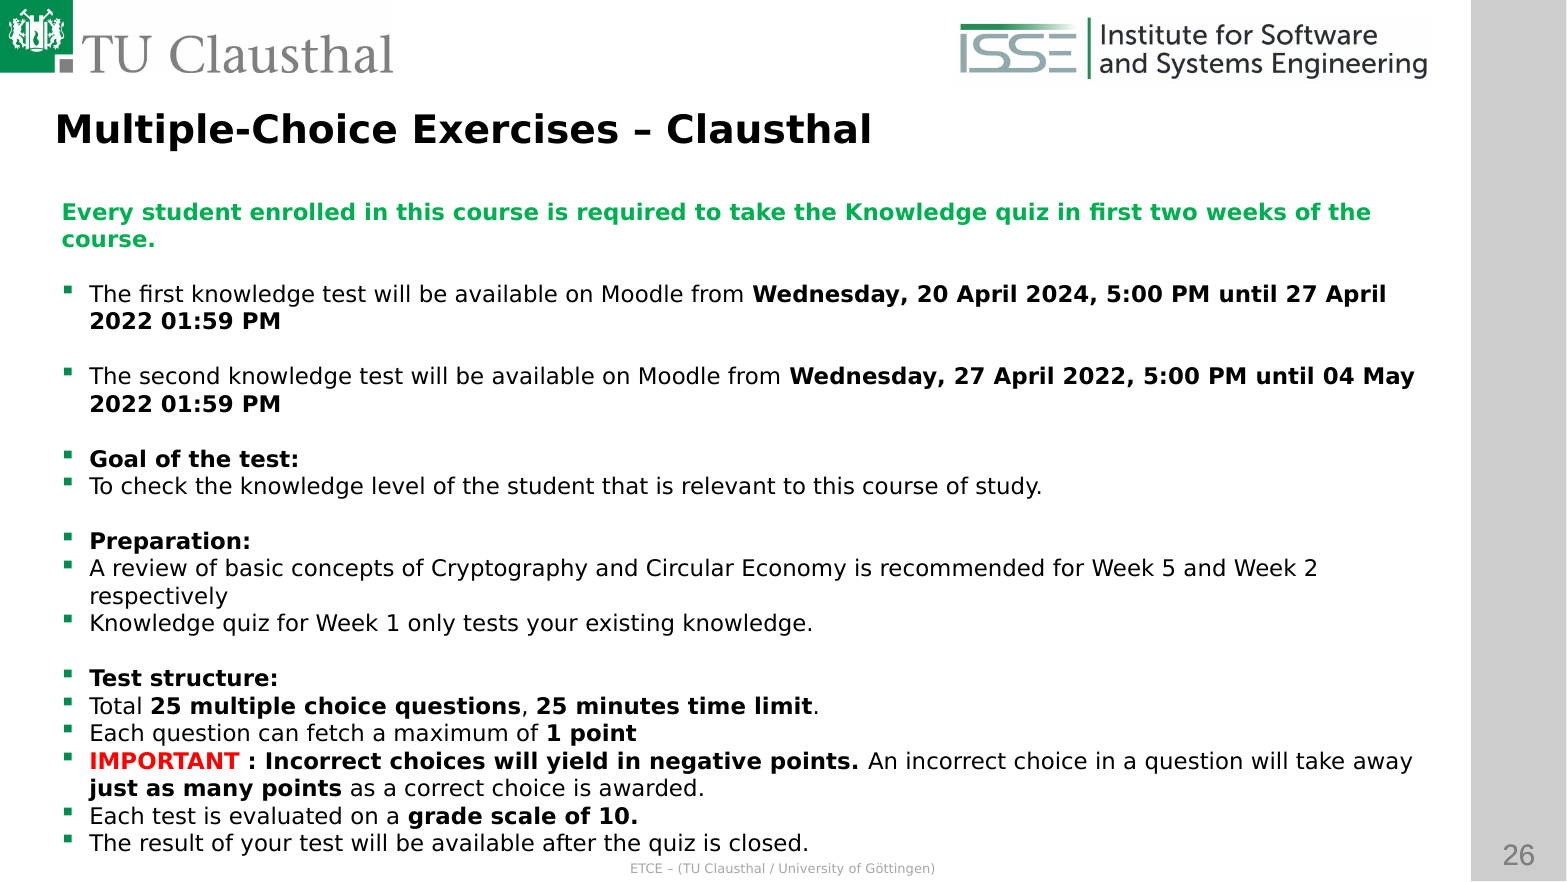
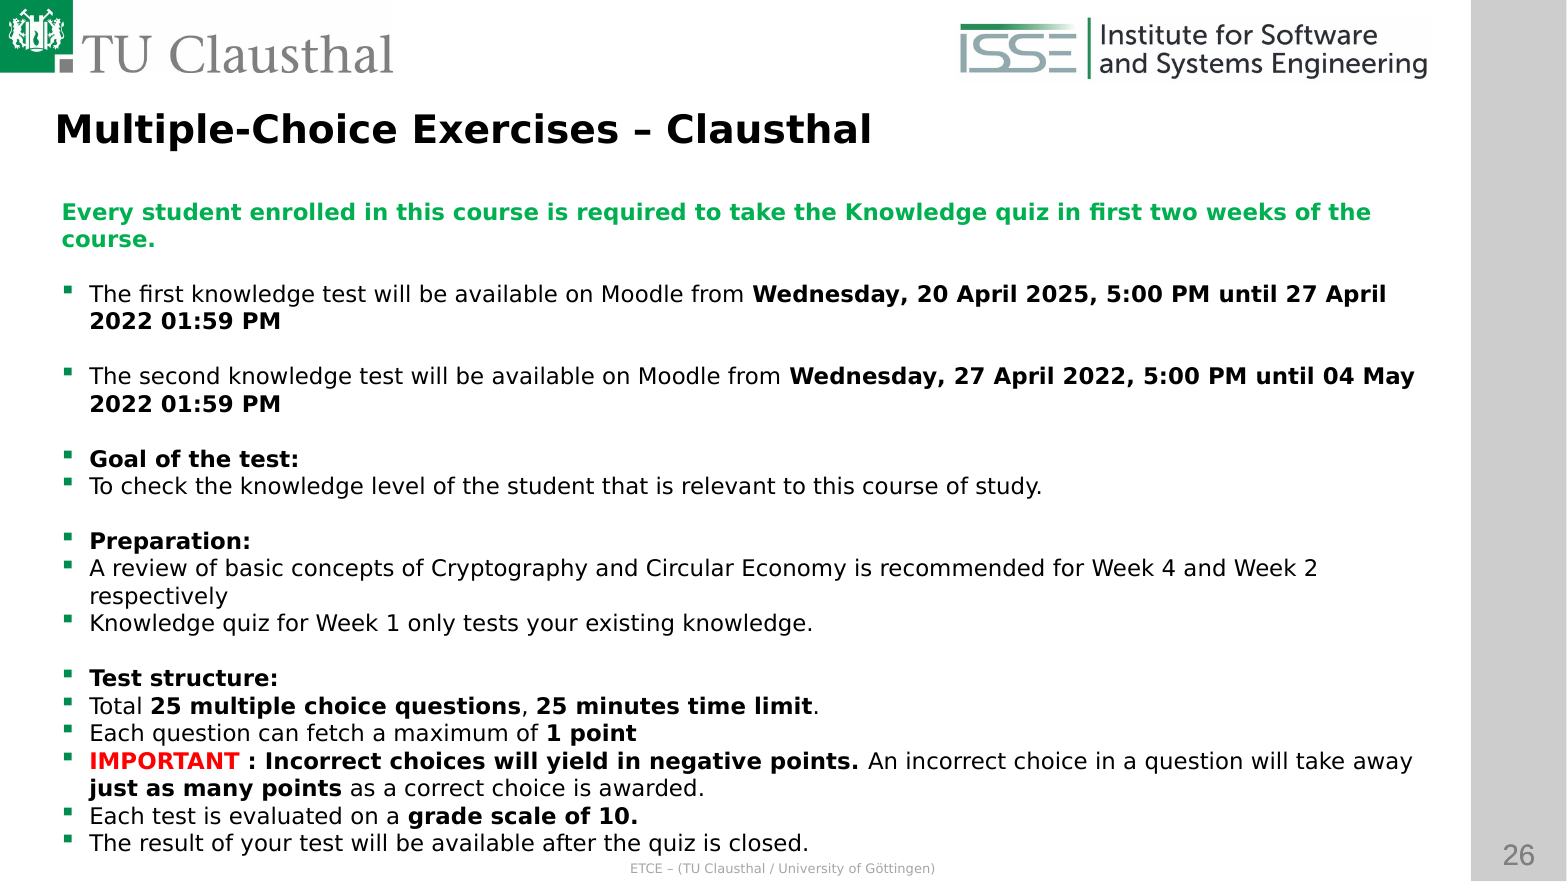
2024: 2024 -> 2025 (1062, 295)
5: 5 -> 4 (1169, 569)
